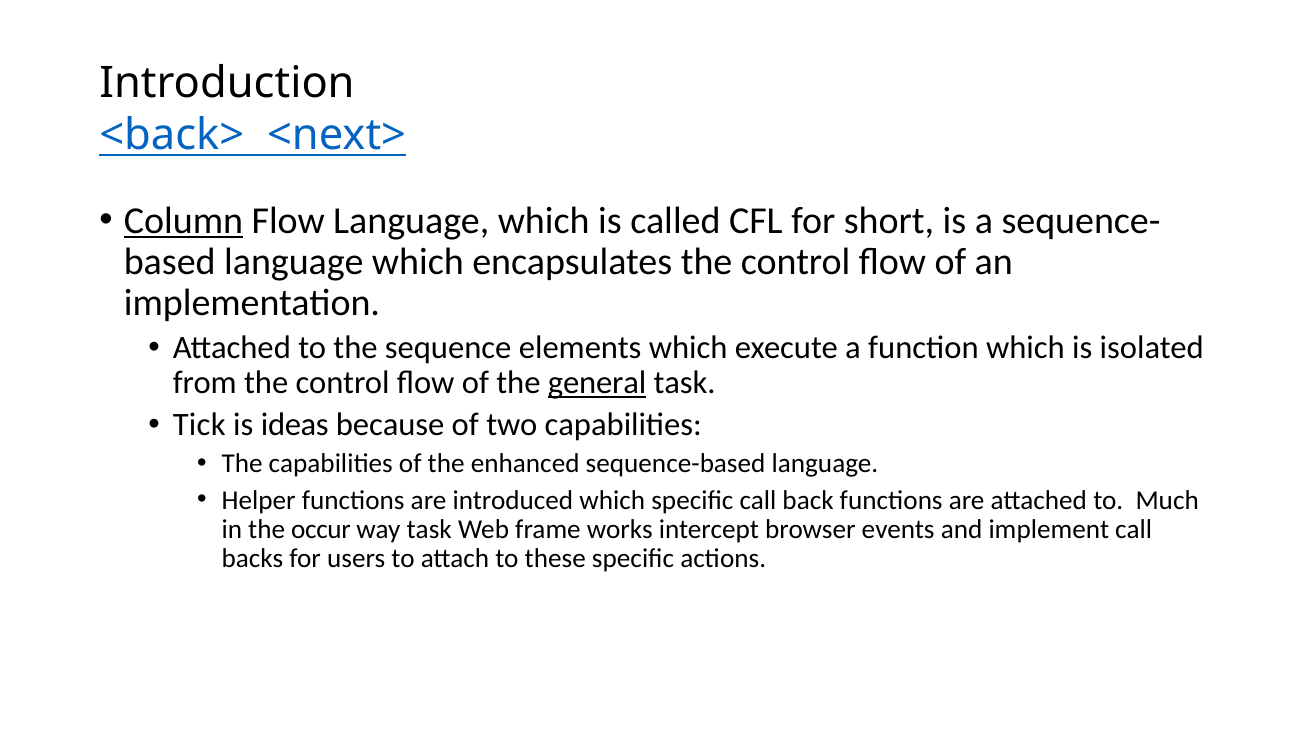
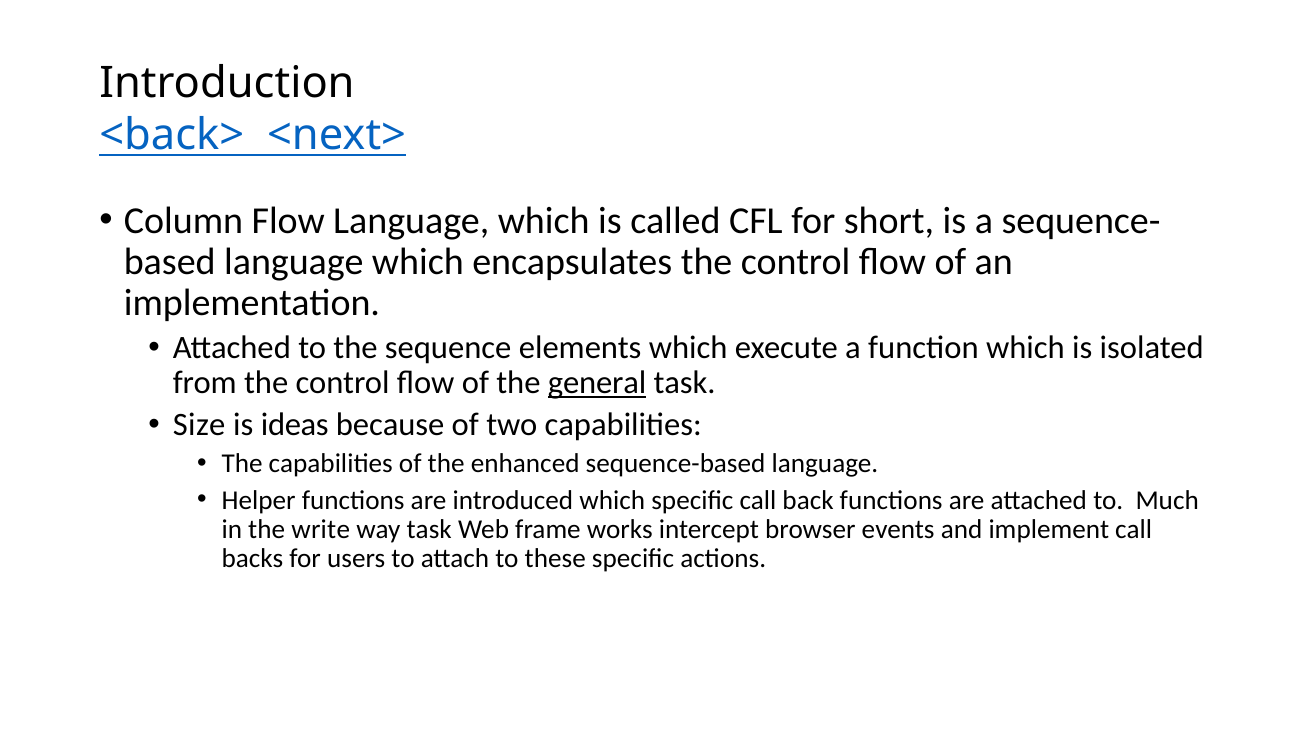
Column underline: present -> none (183, 220)
Tick: Tick -> Size (199, 425)
occur: occur -> write (321, 529)
